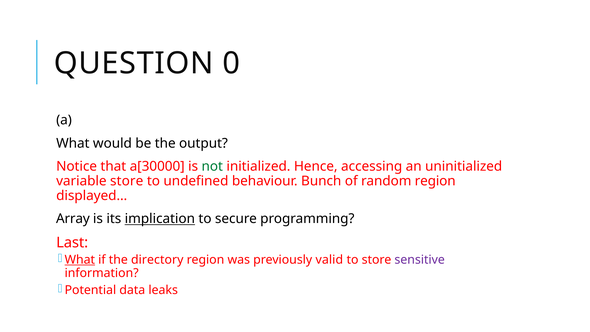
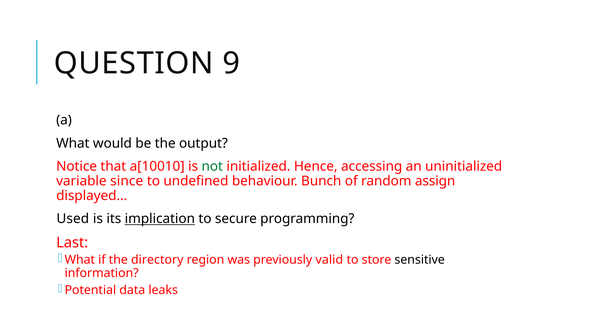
0: 0 -> 9 (231, 63)
a[30000: a[30000 -> a[10010 (157, 166)
variable store: store -> since (127, 181)
random region: region -> assign (435, 181)
Array: Array -> Used (73, 219)
What underline: present -> none (80, 260)
sensitive colour: purple -> black (420, 260)
